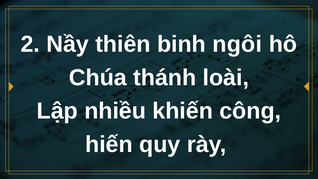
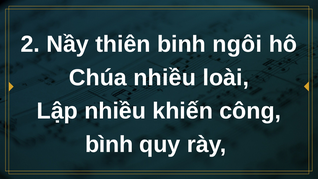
Chúa thánh: thánh -> nhiều (165, 78)
hiến: hiến -> bình (109, 144)
